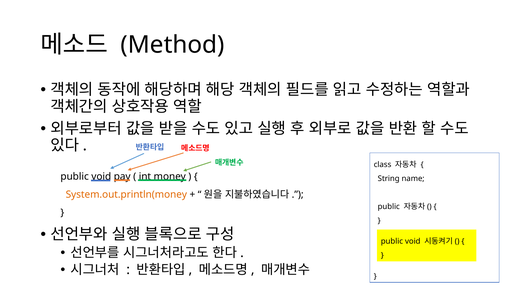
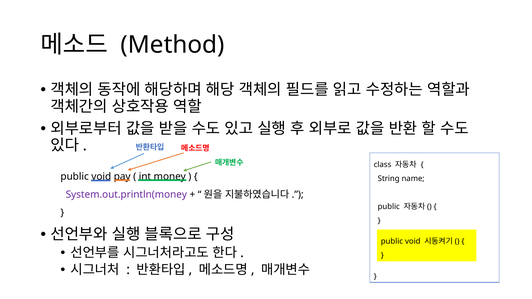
System.out.println(money colour: orange -> purple (126, 195)
